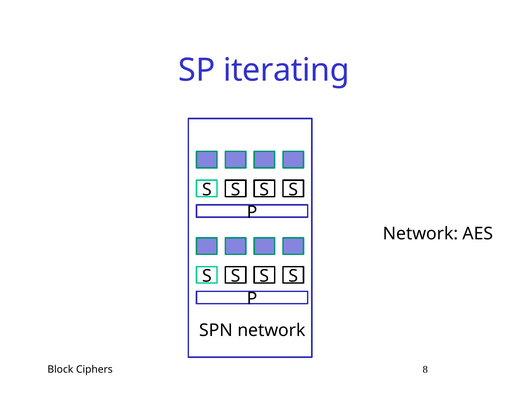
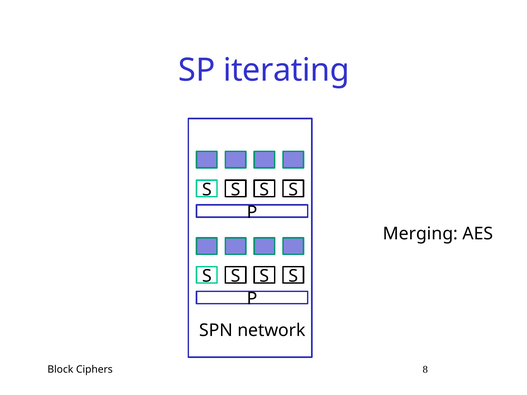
Network: Network -> Merging (420, 234)
